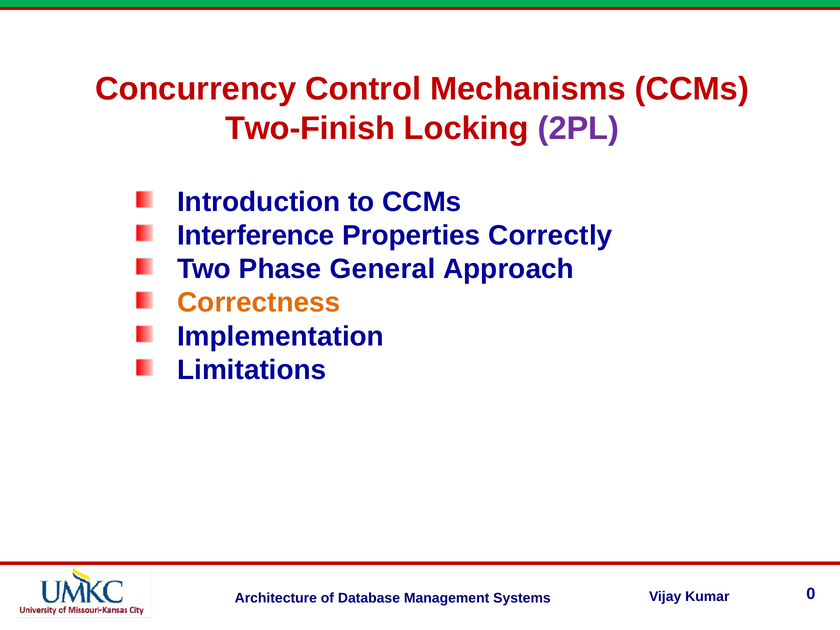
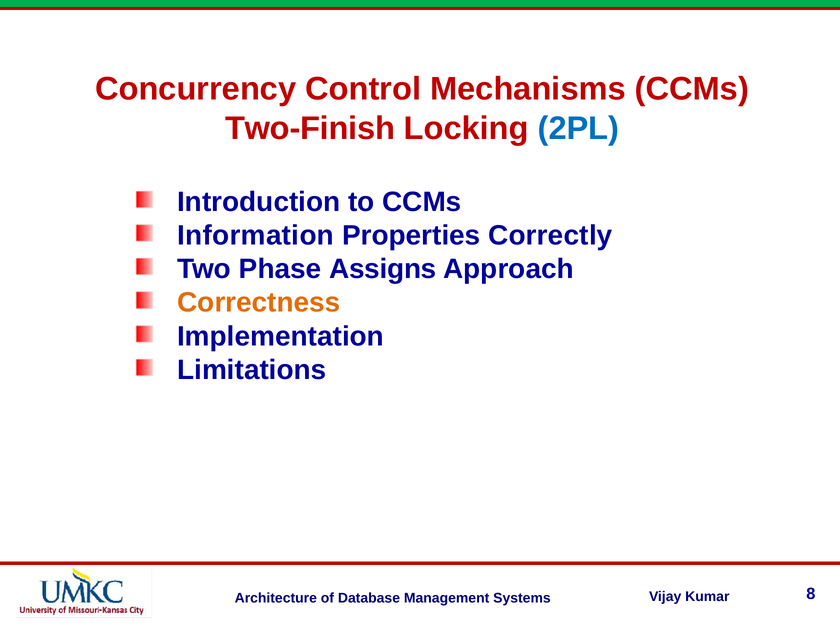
2PL colour: purple -> blue (578, 128)
Interference: Interference -> Information (256, 236)
General: General -> Assigns (383, 269)
0: 0 -> 8 (811, 594)
